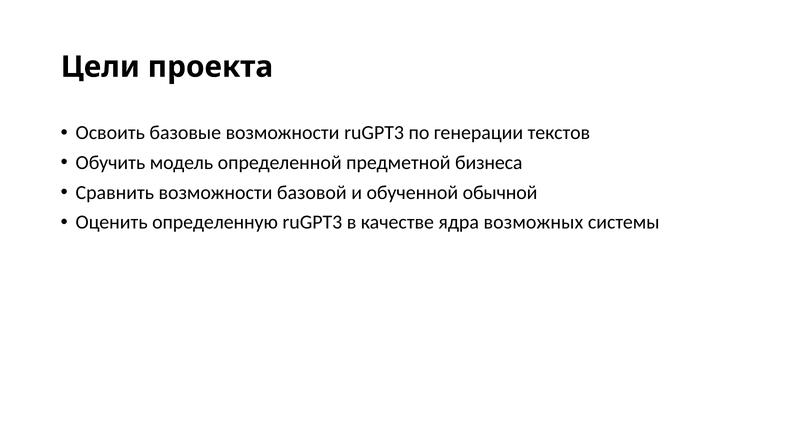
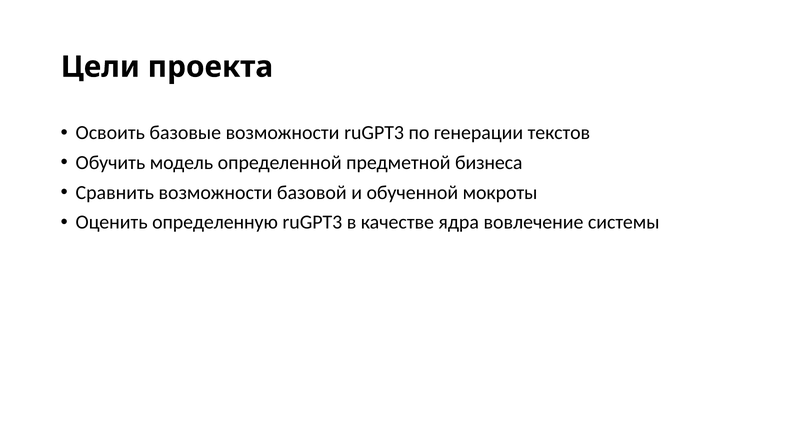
обычной: обычной -> мокроты (500, 192)
возможных: возможных -> вовлечение (533, 222)
